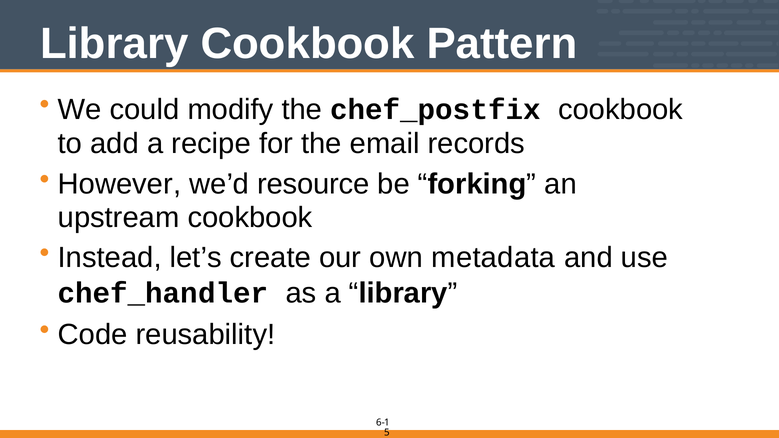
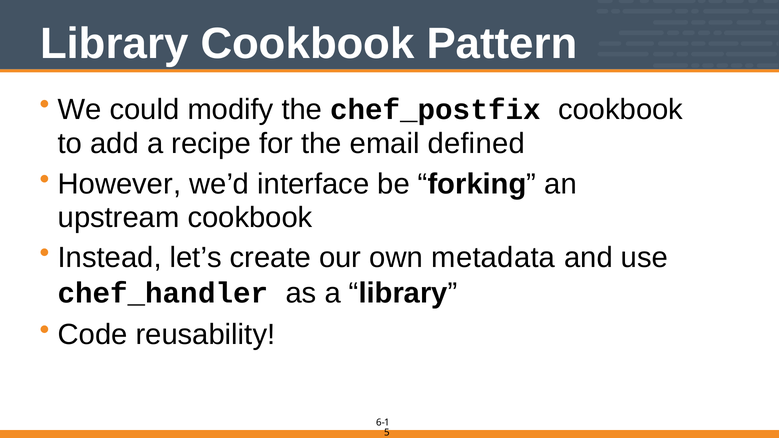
records: records -> defined (476, 144)
resource: resource -> interface (313, 184)
